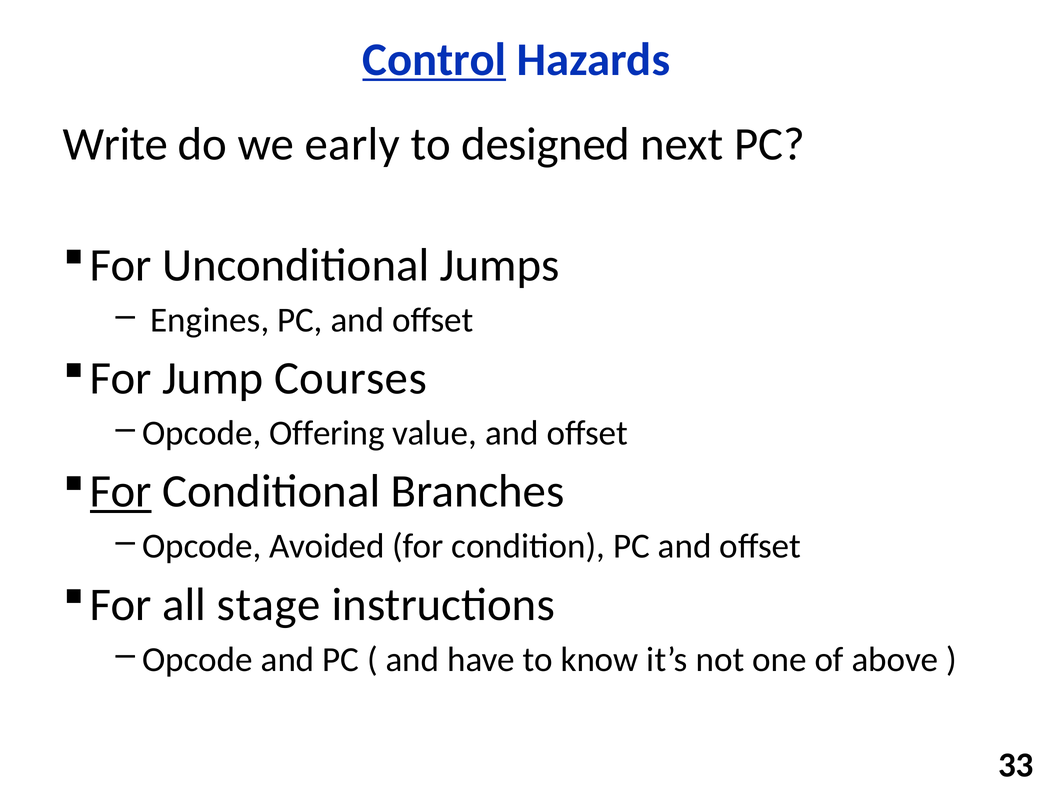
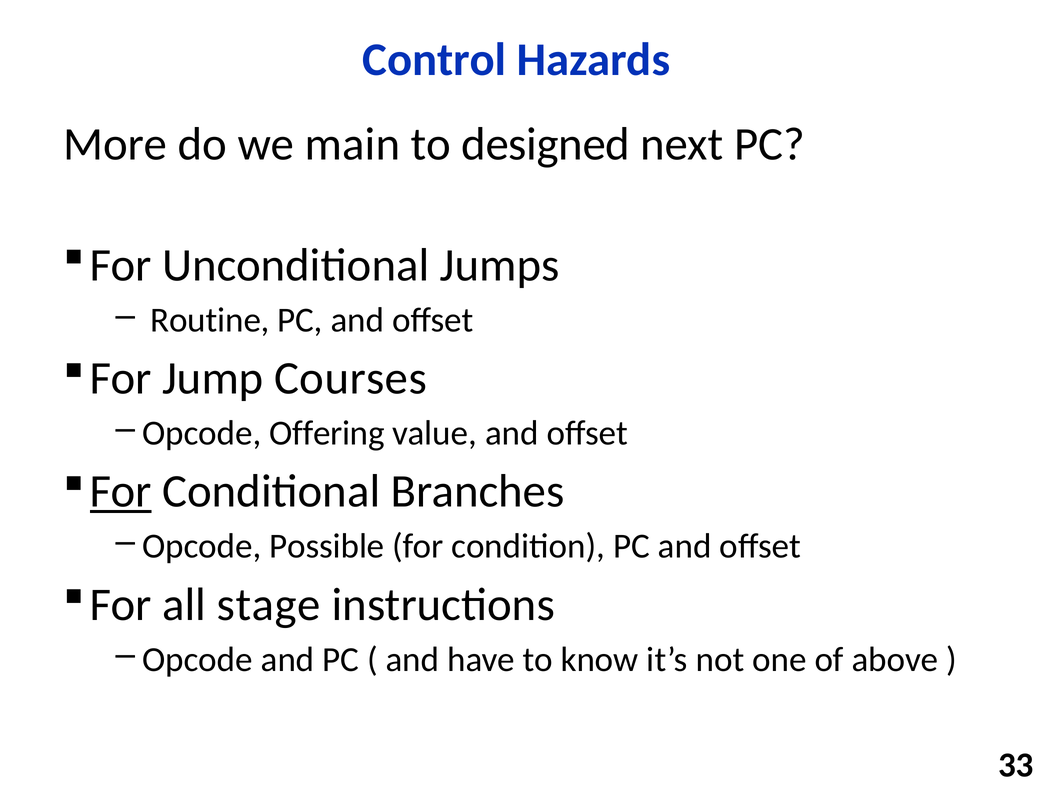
Control underline: present -> none (434, 60)
Write: Write -> More (115, 144)
early: early -> main (352, 144)
Engines: Engines -> Routine (210, 320)
Avoided: Avoided -> Possible (327, 546)
